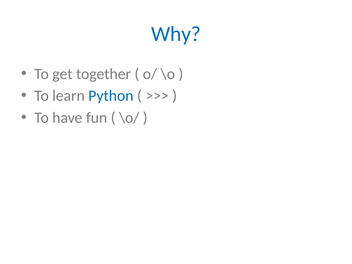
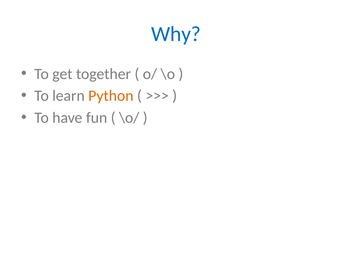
Python colour: blue -> orange (111, 96)
